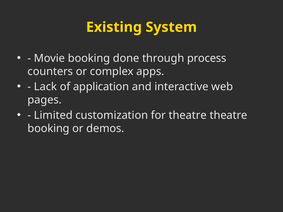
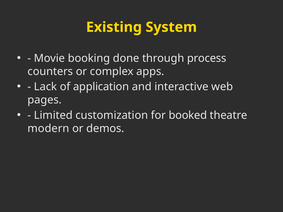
for theatre: theatre -> booked (188, 115)
booking: booking -> modern (48, 129)
